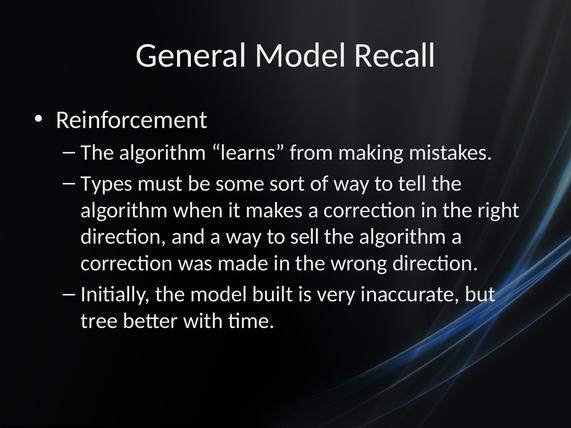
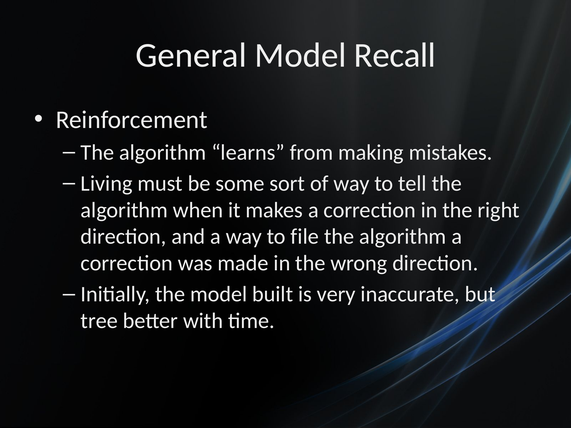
Types: Types -> Living (107, 184)
sell: sell -> file (305, 237)
